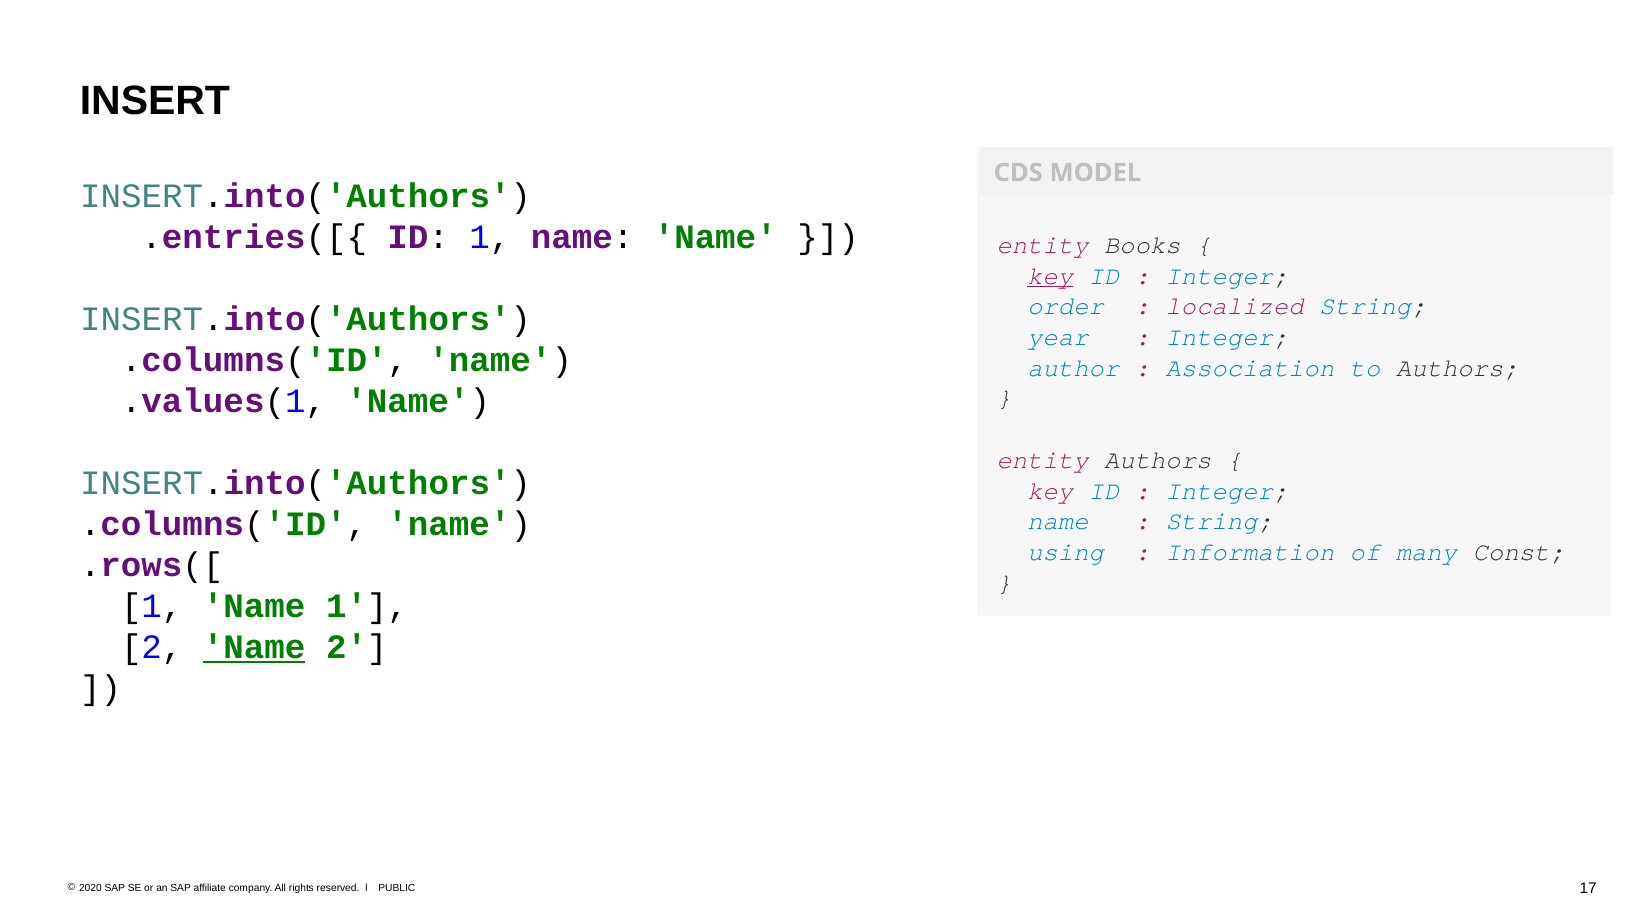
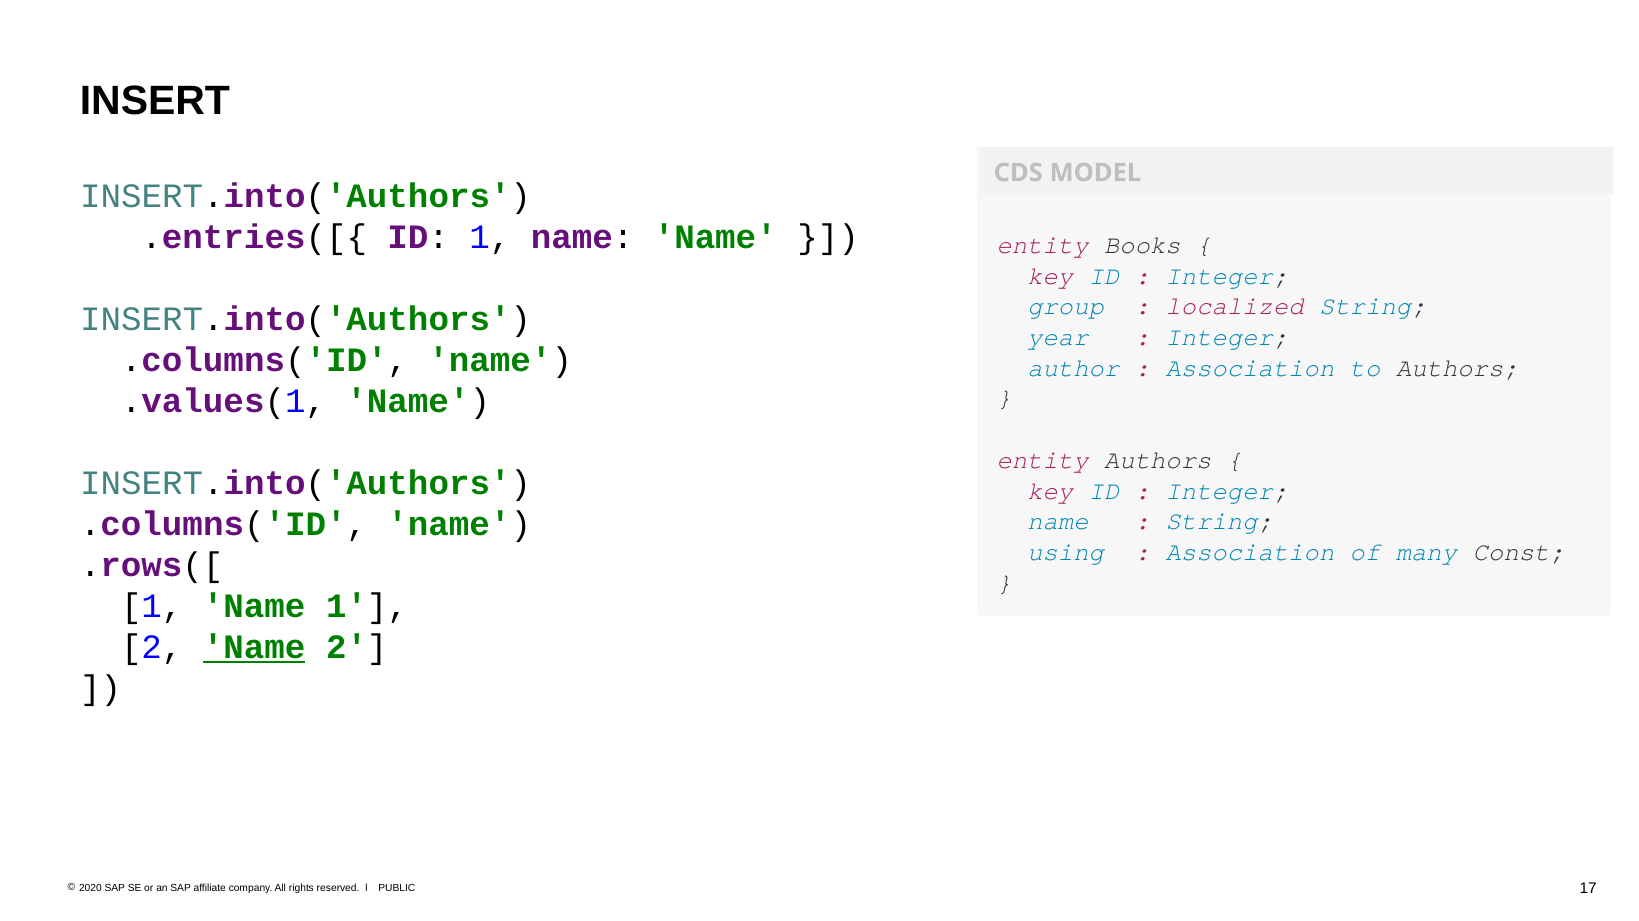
key underline: present -> none (1050, 276)
order: order -> group (1066, 307)
Information: Information -> Association (1250, 552)
